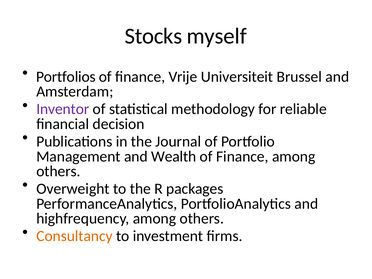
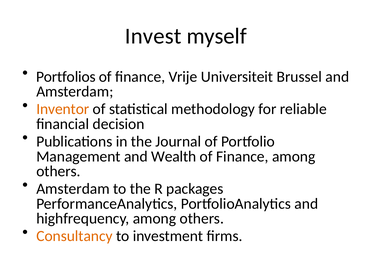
Stocks: Stocks -> Invest (153, 36)
Inventor colour: purple -> orange (63, 109)
Overweight: Overweight -> Amsterdam (73, 189)
